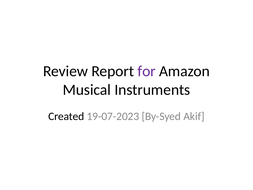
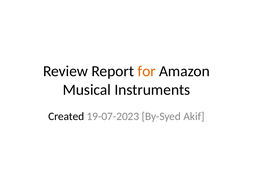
for colour: purple -> orange (147, 71)
